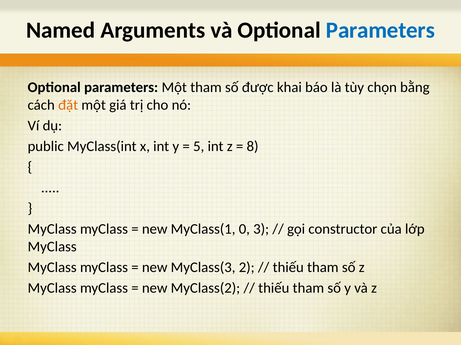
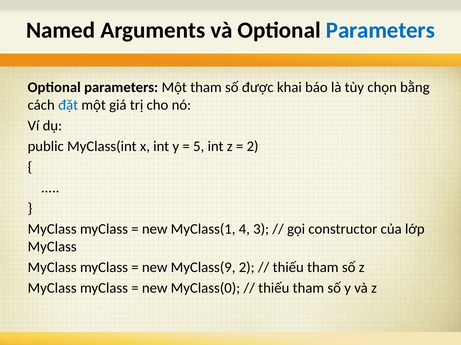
đặt colour: orange -> blue (68, 105)
8: 8 -> 2 (253, 147)
0: 0 -> 4 (244, 230)
MyClass(3: MyClass(3 -> MyClass(9 (203, 268)
MyClass(2: MyClass(2 -> MyClass(0 (205, 289)
